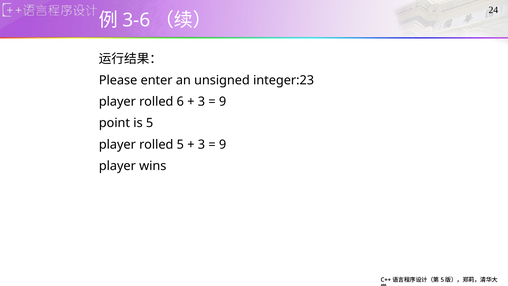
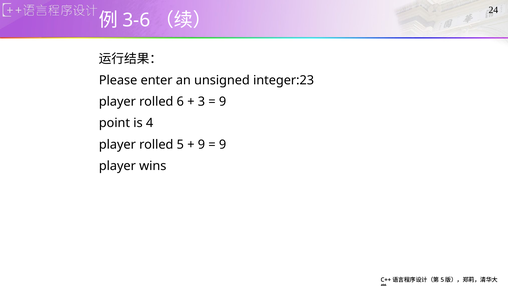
is 5: 5 -> 4 (150, 123)
3: 3 -> 9 (201, 144)
